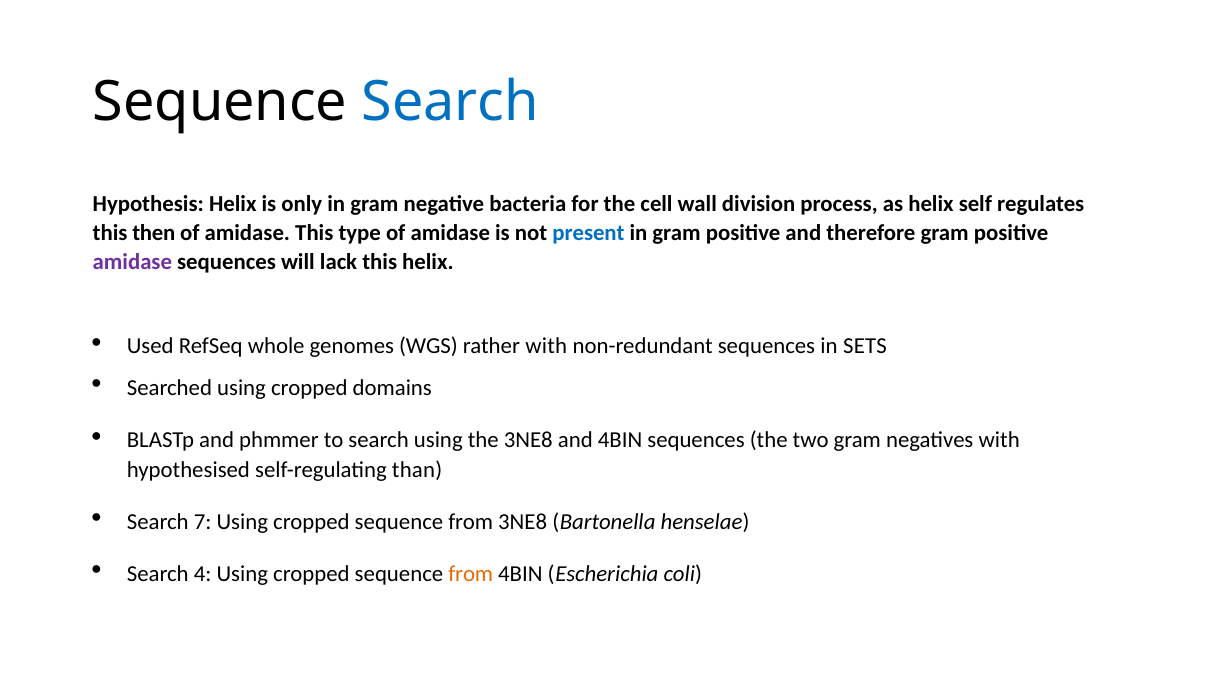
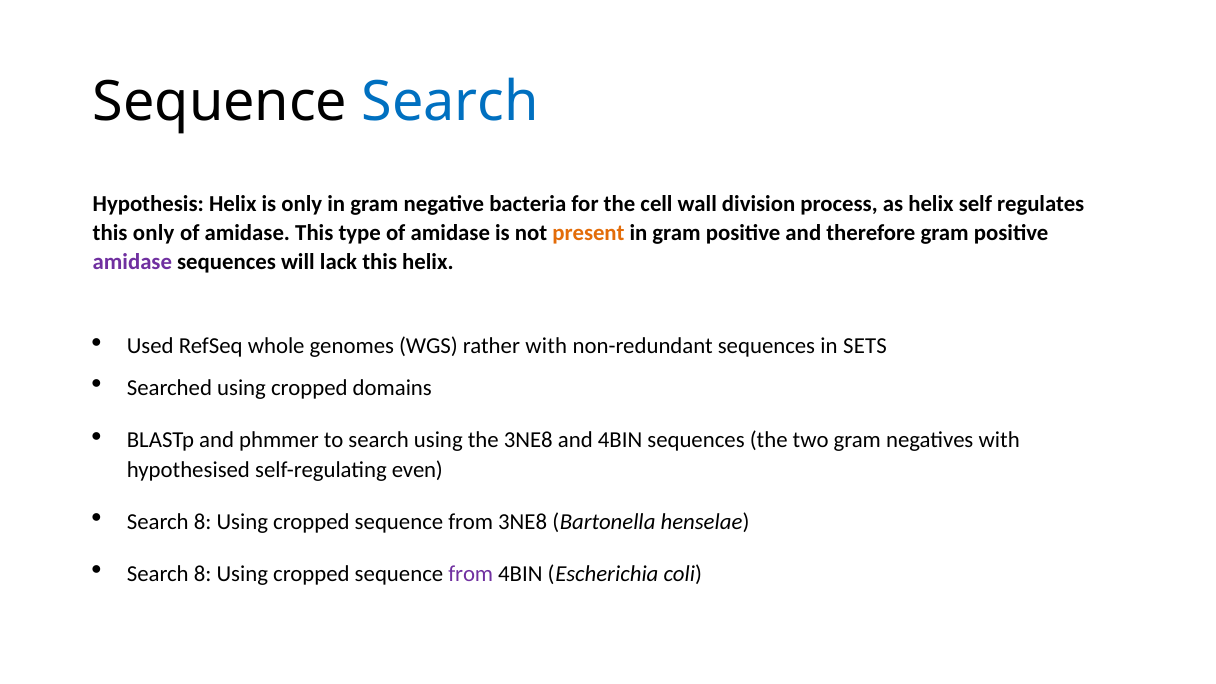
this then: then -> only (154, 233)
present colour: blue -> orange (588, 233)
than: than -> even (417, 469)
7: 7 -> 8 (203, 522)
4: 4 -> 8 (203, 574)
from colour: orange -> purple (471, 574)
